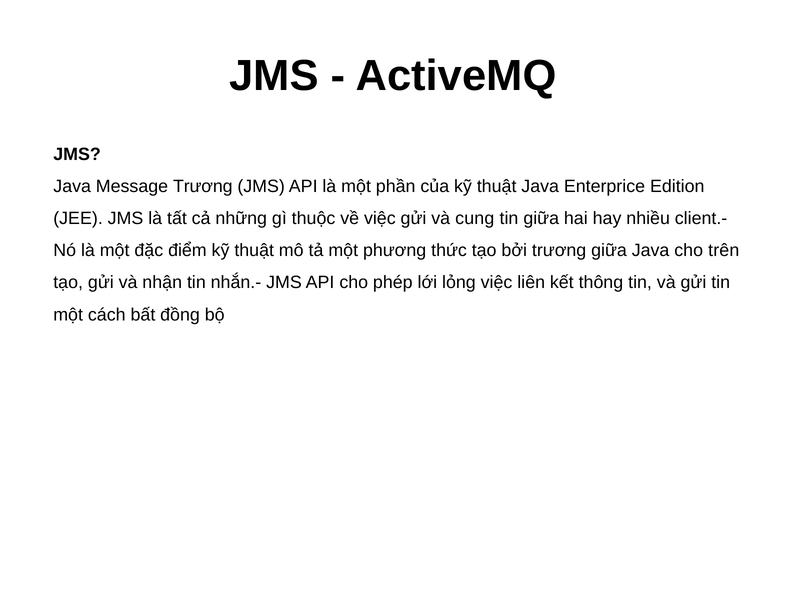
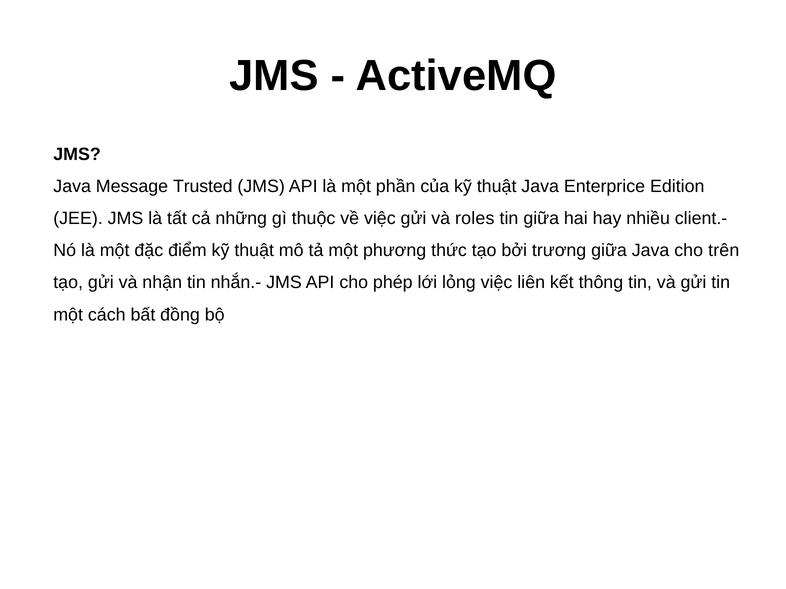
Message Trương: Trương -> Trusted (203, 187)
cung: cung -> roles (475, 219)
